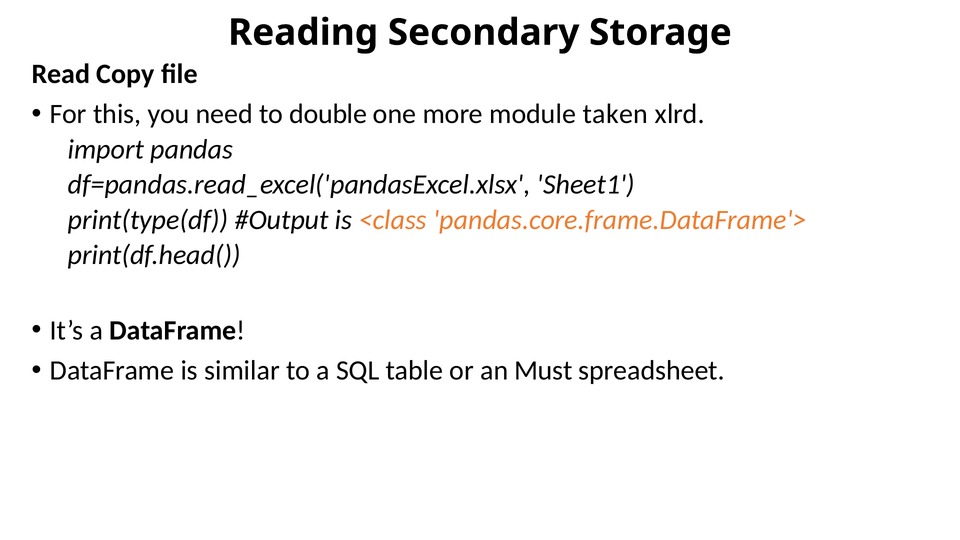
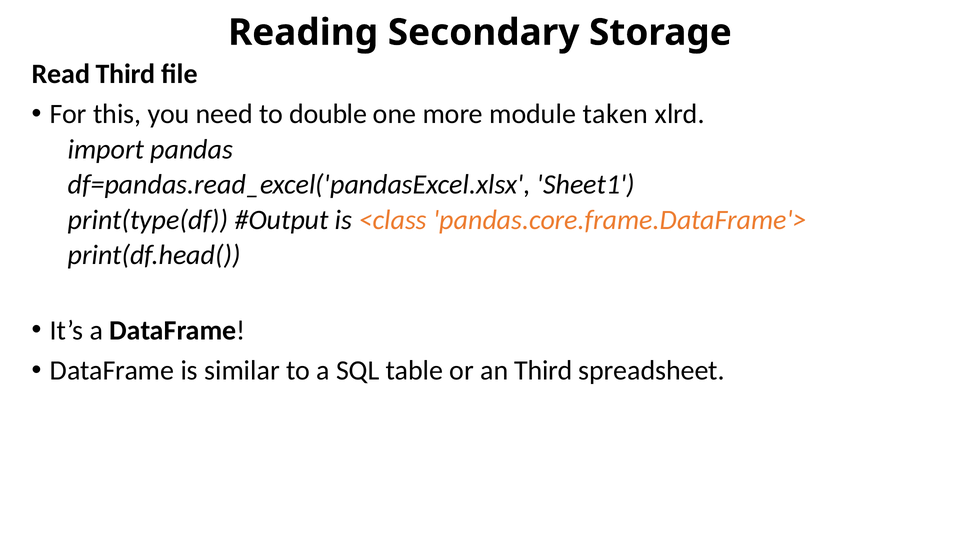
Read Copy: Copy -> Third (126, 74)
an Must: Must -> Third (543, 370)
